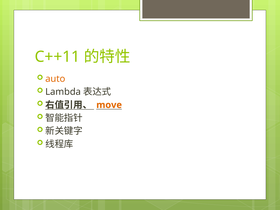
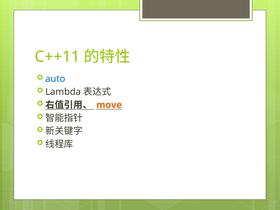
auto colour: orange -> blue (55, 79)
